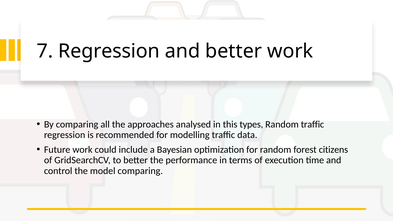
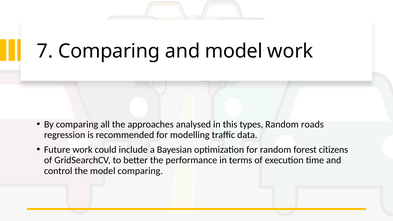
7 Regression: Regression -> Comparing (109, 51)
and better: better -> model (234, 51)
Random traffic: traffic -> roads (312, 124)
